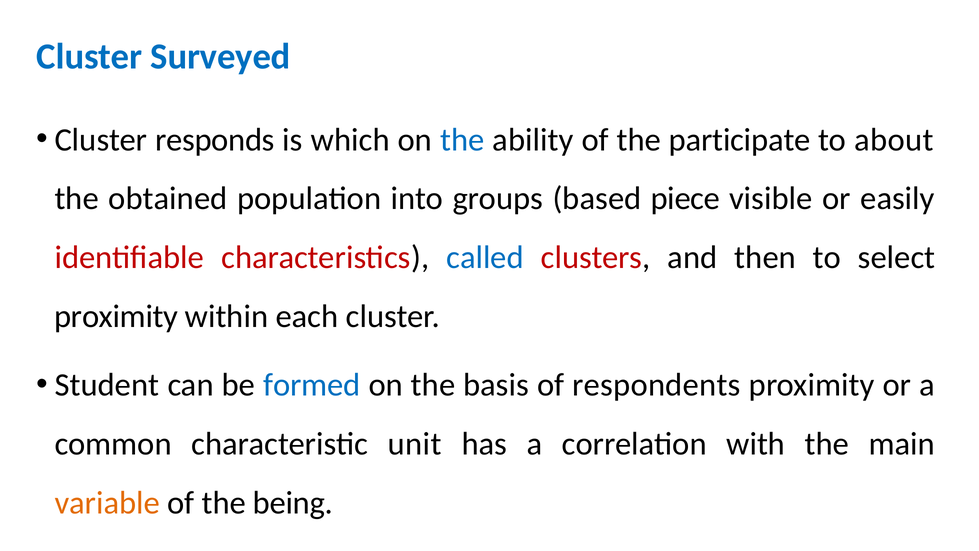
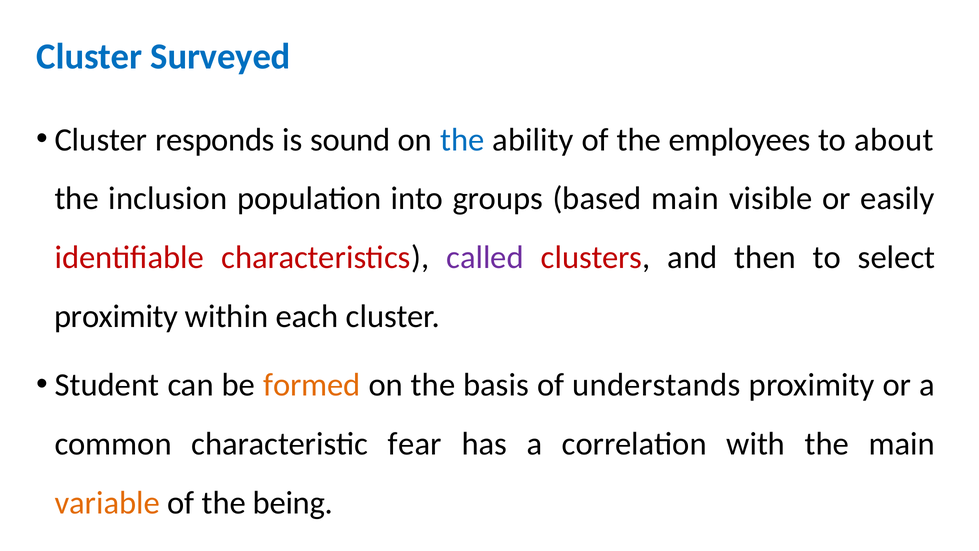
which: which -> sound (350, 140)
participate: participate -> employees (740, 140)
obtained: obtained -> inclusion (168, 199)
based piece: piece -> main (685, 199)
called colour: blue -> purple (485, 257)
formed colour: blue -> orange (312, 385)
respondents: respondents -> understands (656, 385)
unit: unit -> fear (415, 444)
